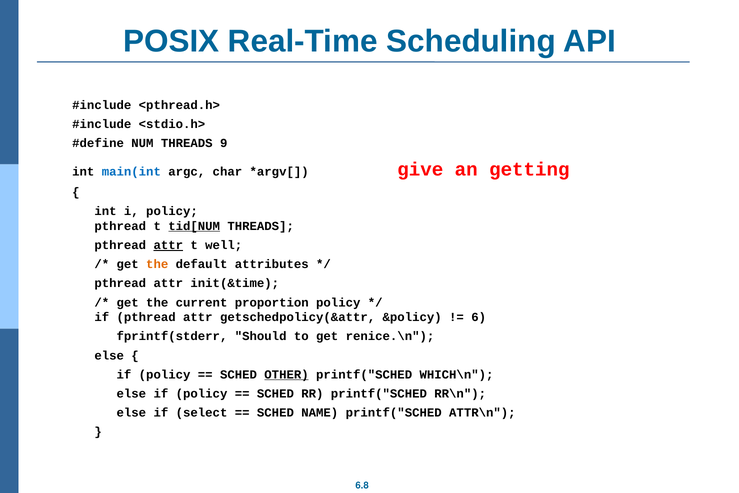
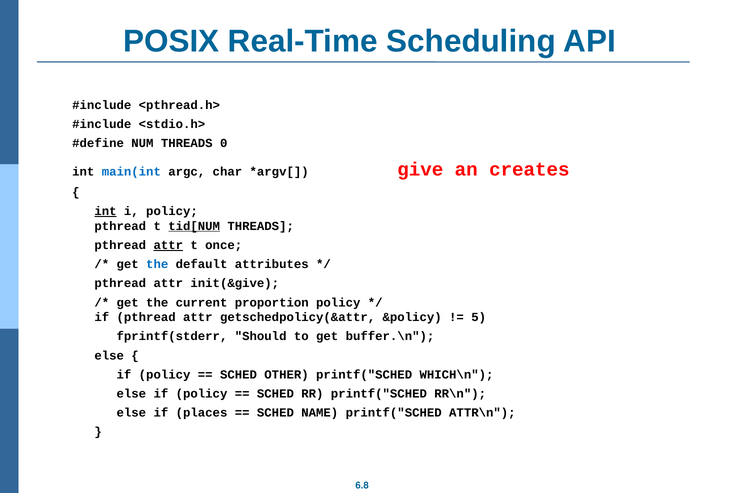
9: 9 -> 0 (224, 143)
getting: getting -> creates (529, 169)
int underline: none -> present (105, 211)
well: well -> once (224, 245)
the colour: orange -> blue (157, 264)
init(&time: init(&time -> init(&give (235, 283)
6: 6 -> 5 (479, 317)
renice.\n: renice.\n -> buffer.\n (390, 336)
OTHER underline: present -> none (287, 374)
select: select -> places (202, 412)
